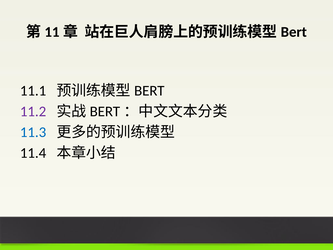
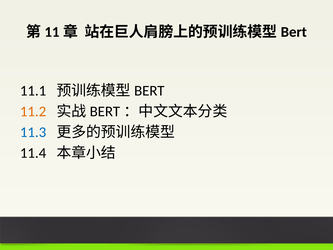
11.2 colour: purple -> orange (33, 111)
